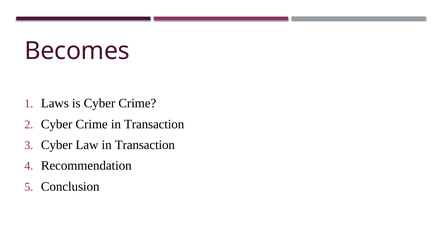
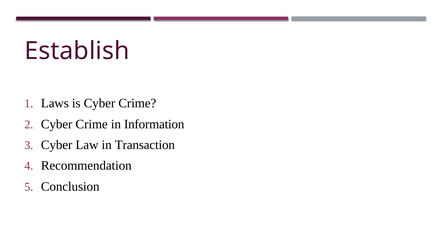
Becomes: Becomes -> Establish (77, 51)
Crime in Transaction: Transaction -> Information (154, 124)
